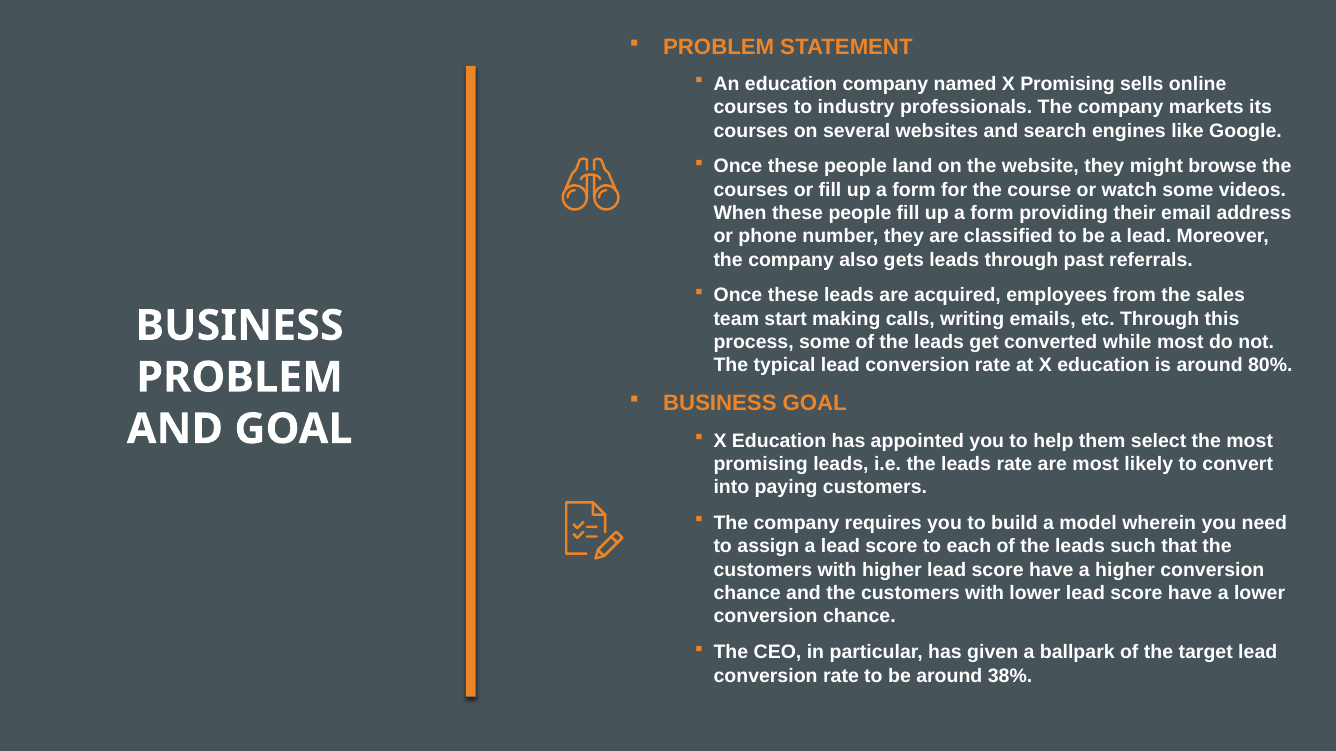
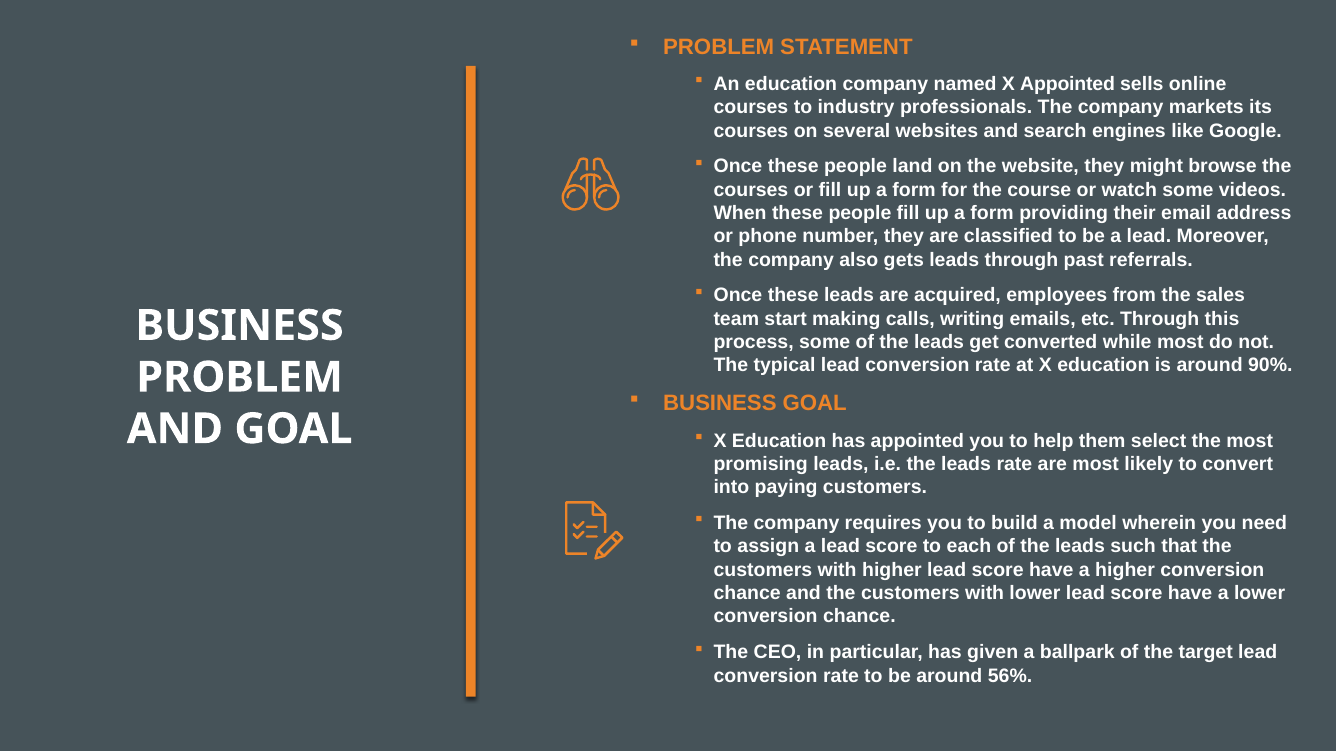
X Promising: Promising -> Appointed (1068, 84)
80%: 80% -> 90% (1270, 366)
38%: 38% -> 56% (1010, 676)
